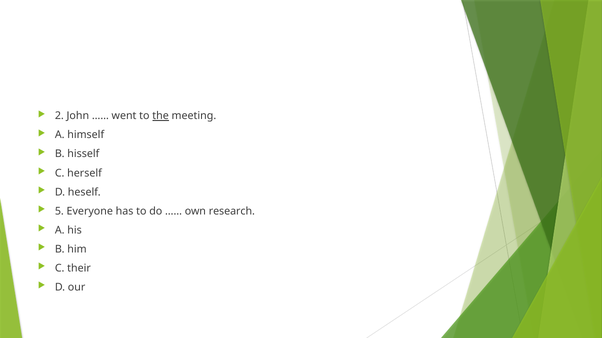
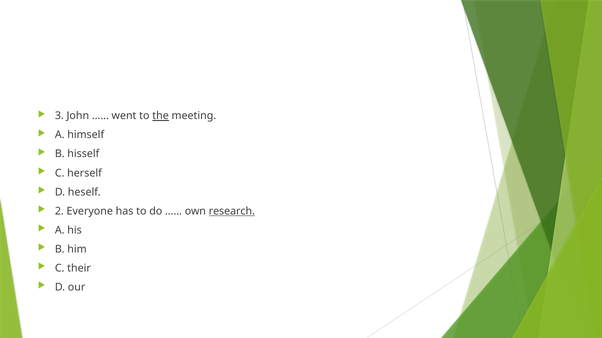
2: 2 -> 3 (59, 116)
5: 5 -> 2 (59, 211)
research underline: none -> present (232, 211)
